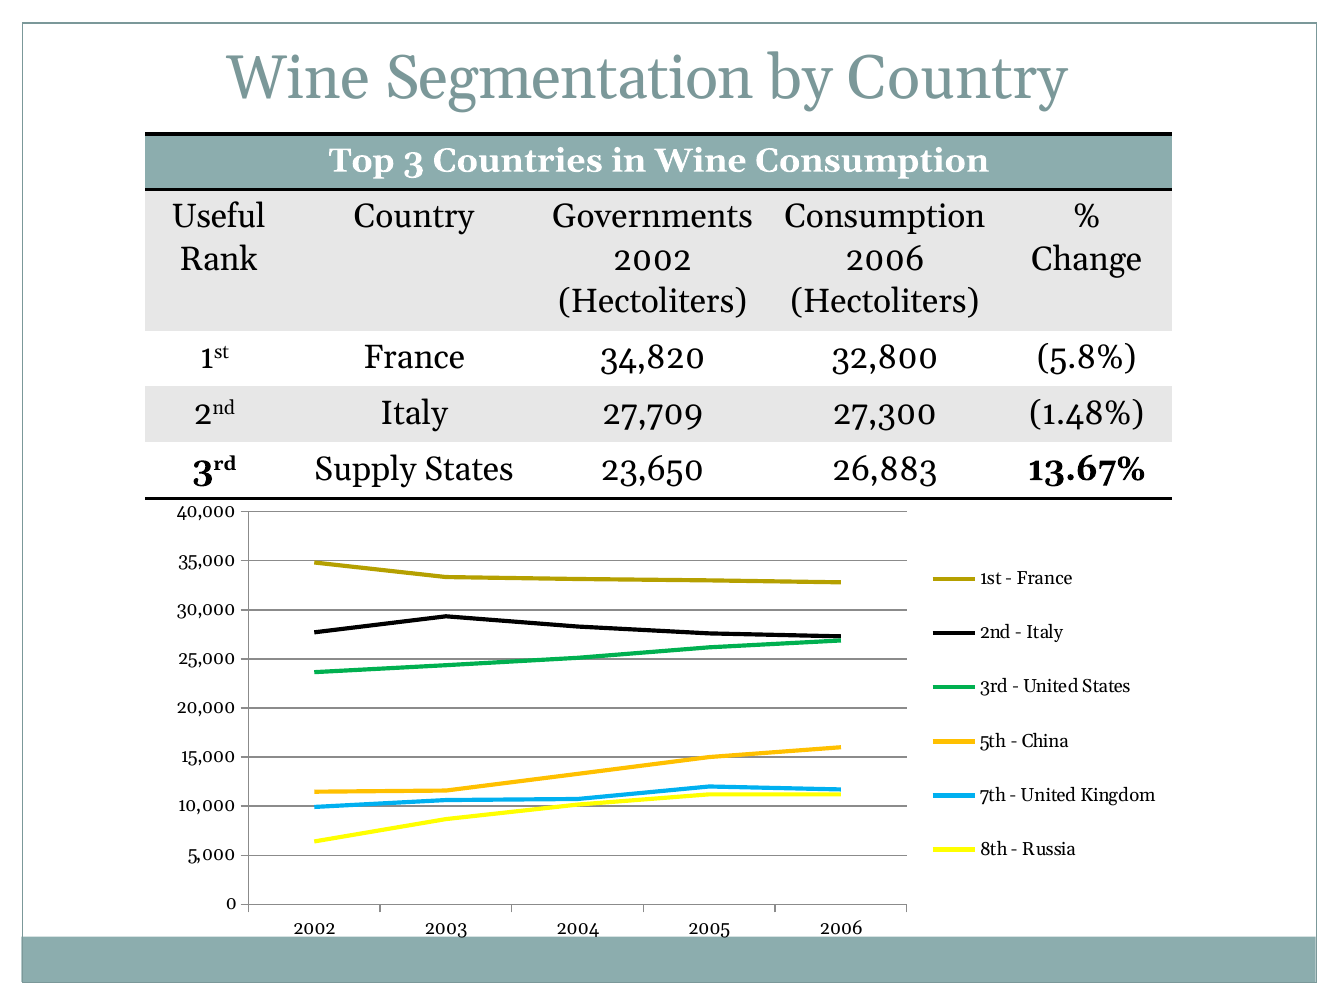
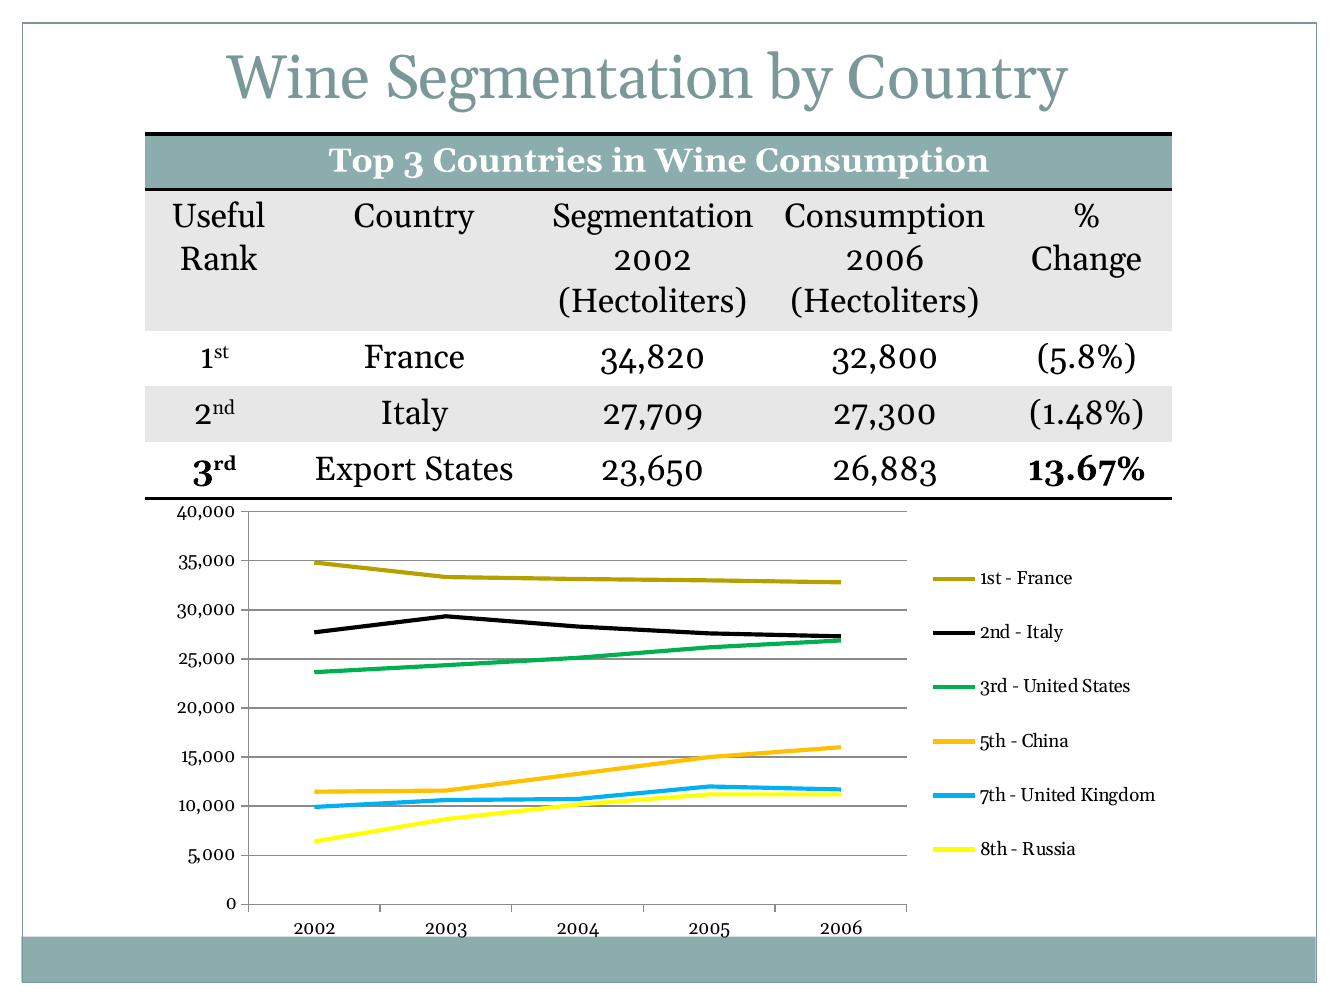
Country Governments: Governments -> Segmentation (653, 217)
Supply: Supply -> Export (365, 469)
